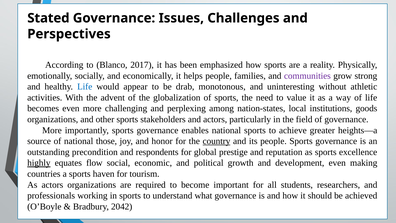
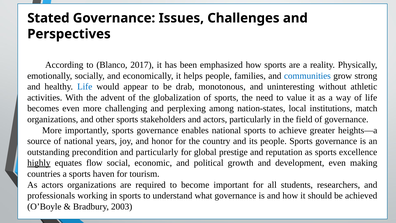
communities colour: purple -> blue (307, 76)
goods: goods -> match (366, 108)
those: those -> years (106, 141)
country underline: present -> none (216, 141)
and respondents: respondents -> particularly (157, 152)
2042: 2042 -> 2003 (122, 206)
